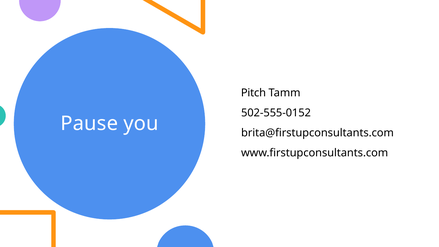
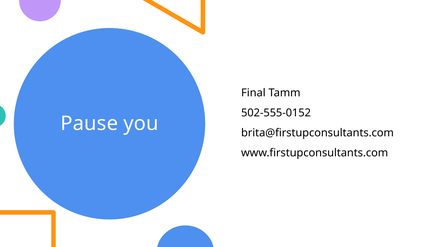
Pitch: Pitch -> Final (253, 93)
